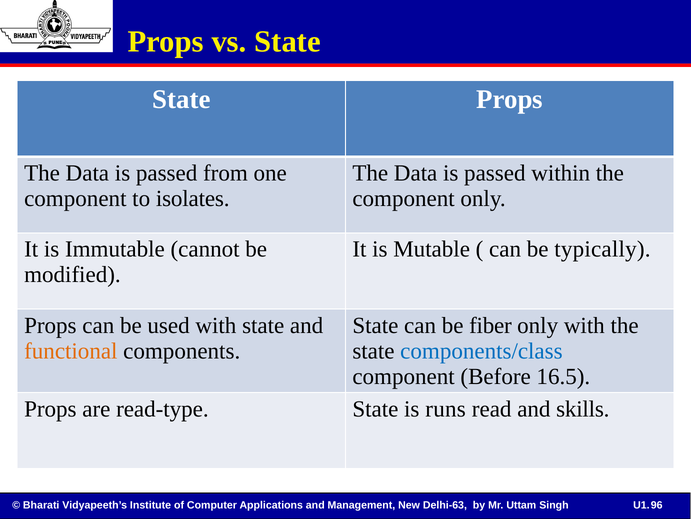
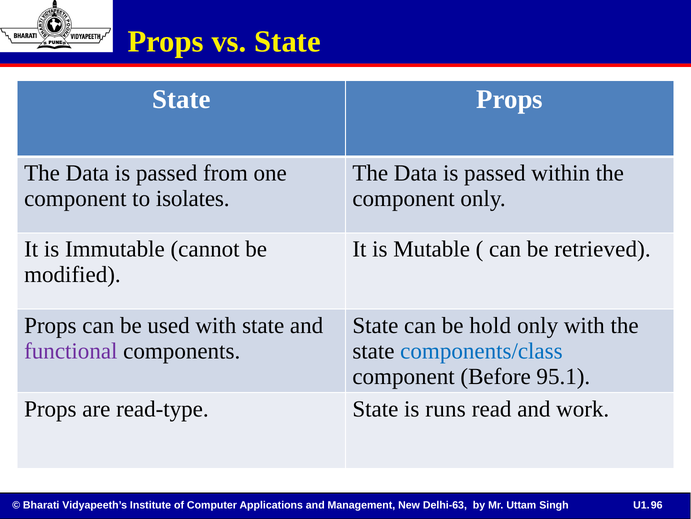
typically: typically -> retrieved (603, 249)
fiber: fiber -> hold (490, 325)
functional colour: orange -> purple (71, 350)
16.5: 16.5 -> 95.1 (563, 376)
skills: skills -> work (583, 408)
